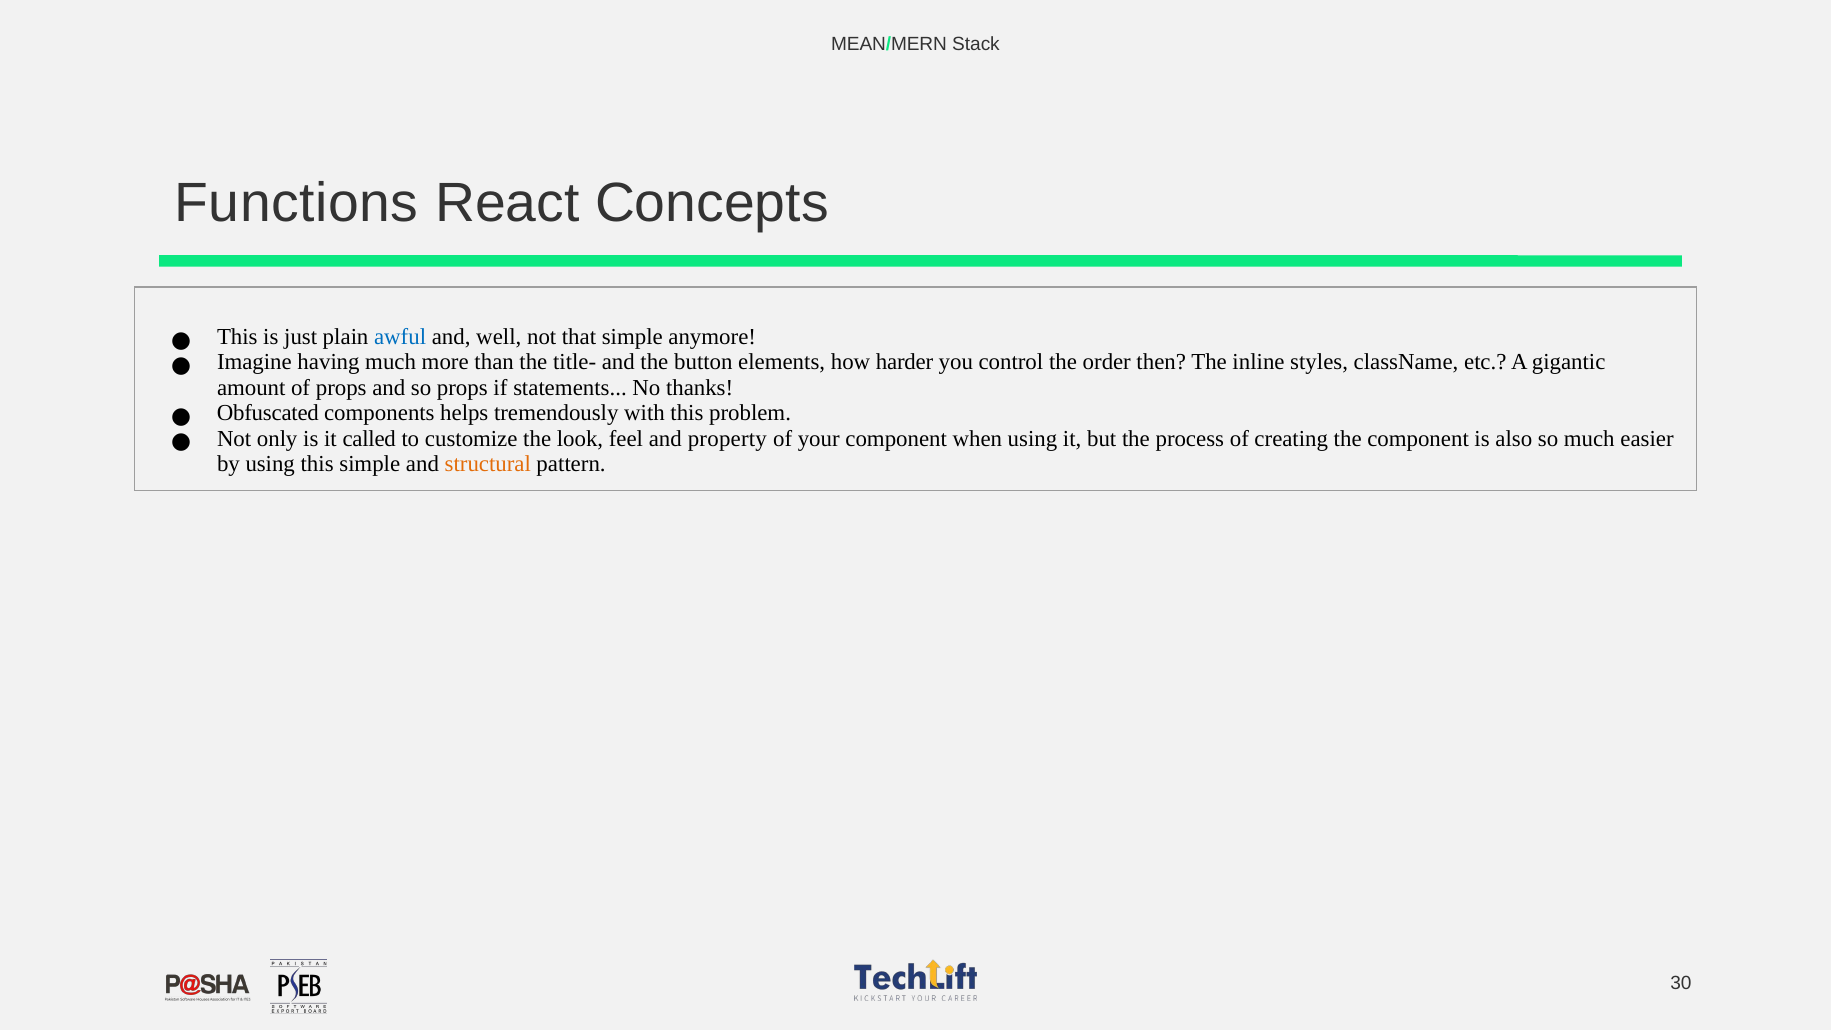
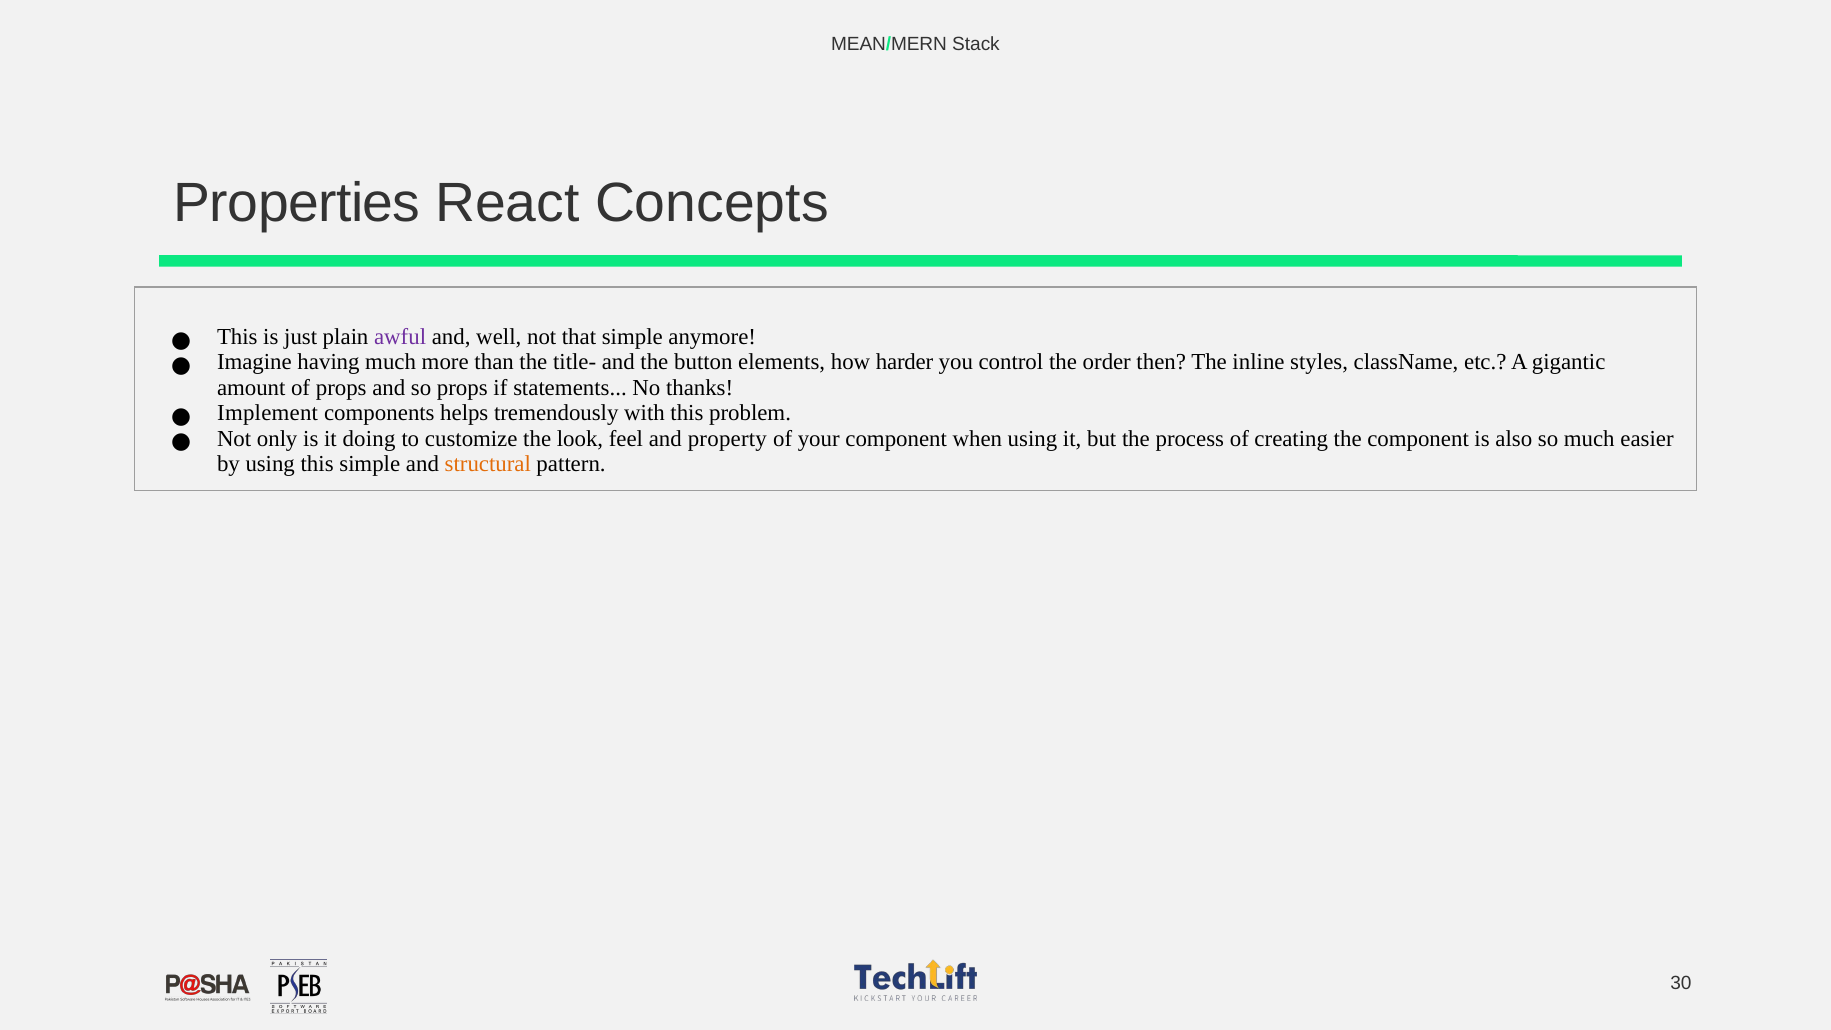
Functions: Functions -> Properties (297, 203)
awful colour: blue -> purple (400, 337)
Obfuscated: Obfuscated -> Implement (268, 413)
called: called -> doing (369, 439)
